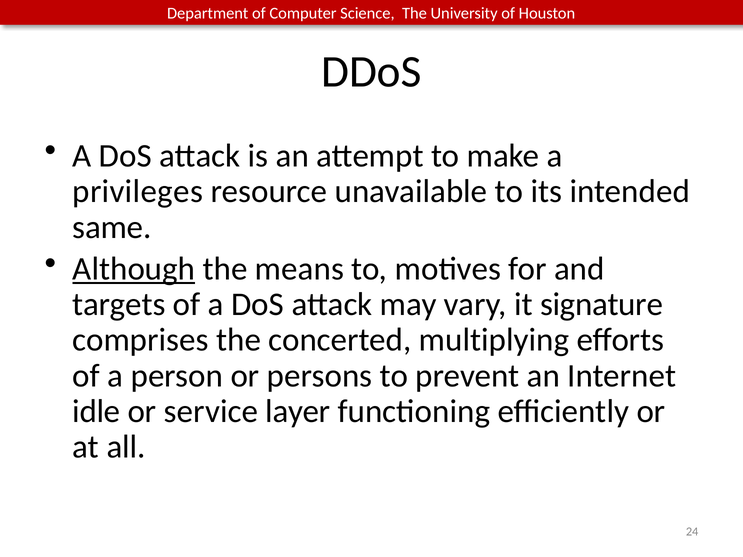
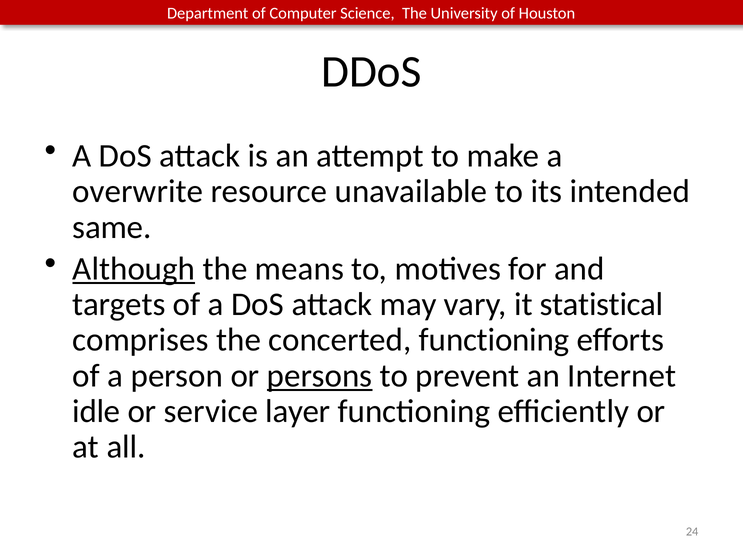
privileges: privileges -> overwrite (138, 192)
signature: signature -> statistical (602, 305)
concerted multiplying: multiplying -> functioning (494, 340)
persons underline: none -> present (320, 376)
